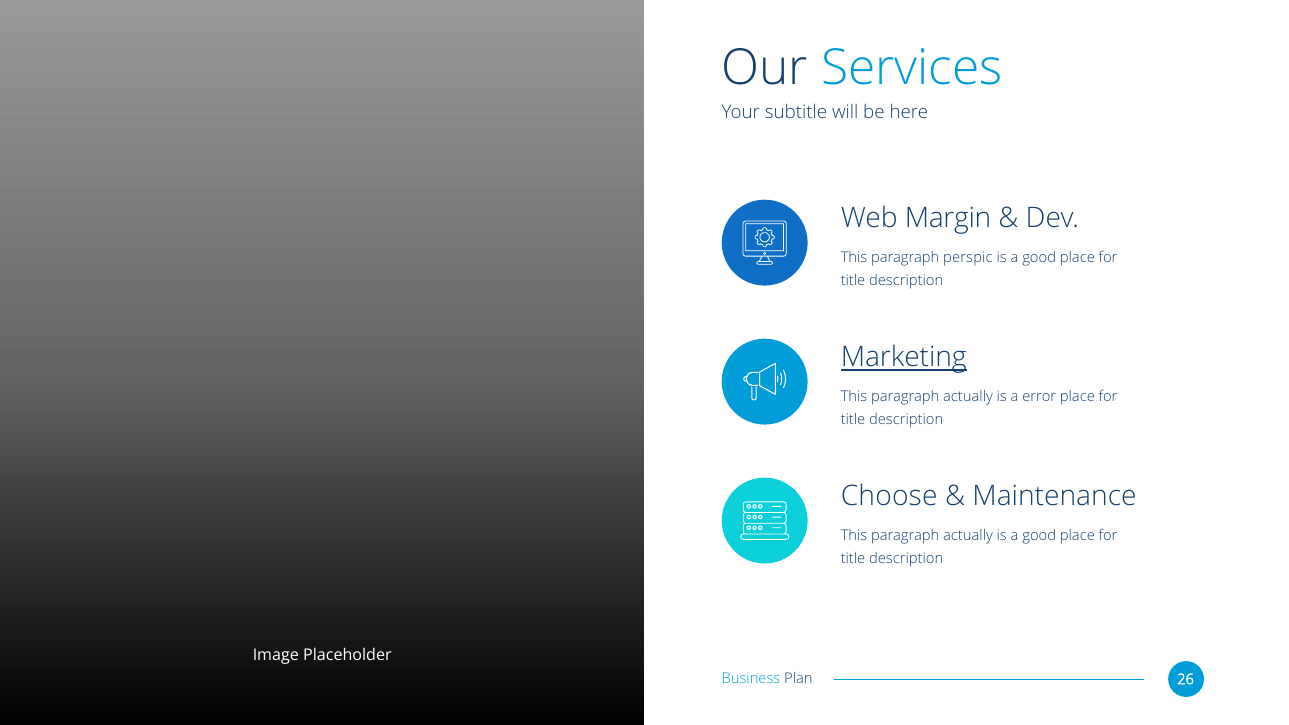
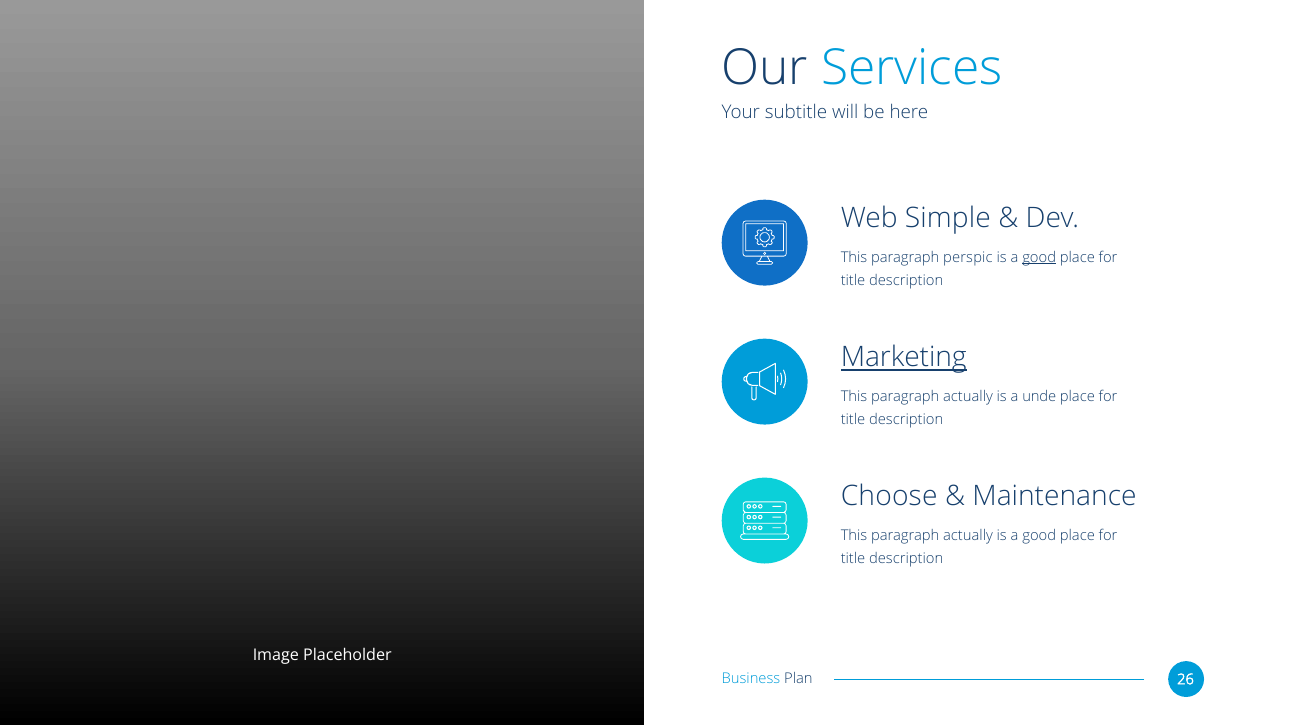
Margin: Margin -> Simple (948, 219)
good underline: none -> present (1039, 257)
error: error -> unde (1039, 396)
